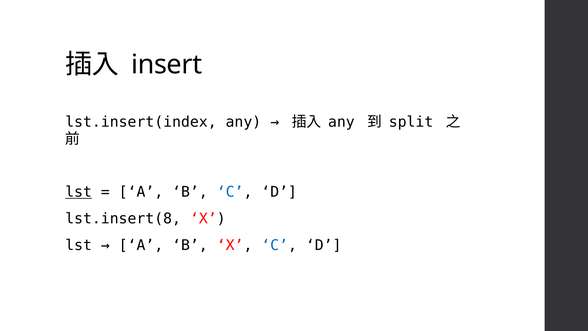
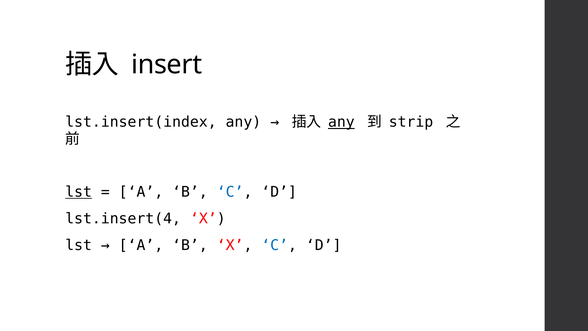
any underline: none -> present (341, 122)
split: split -> strip (411, 122)
lst.insert(8: lst.insert(8 -> lst.insert(4 (123, 218)
